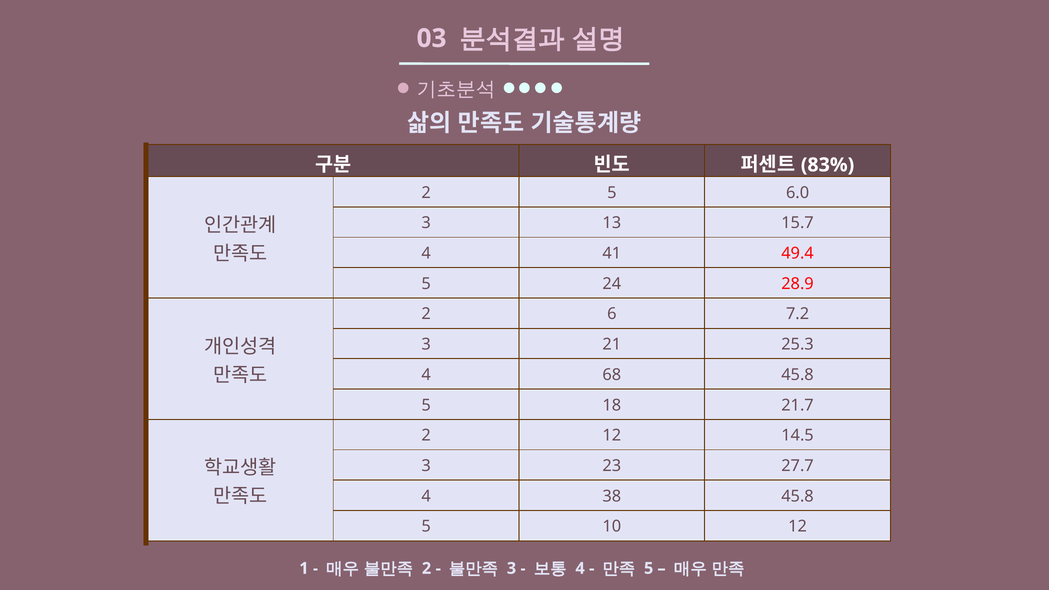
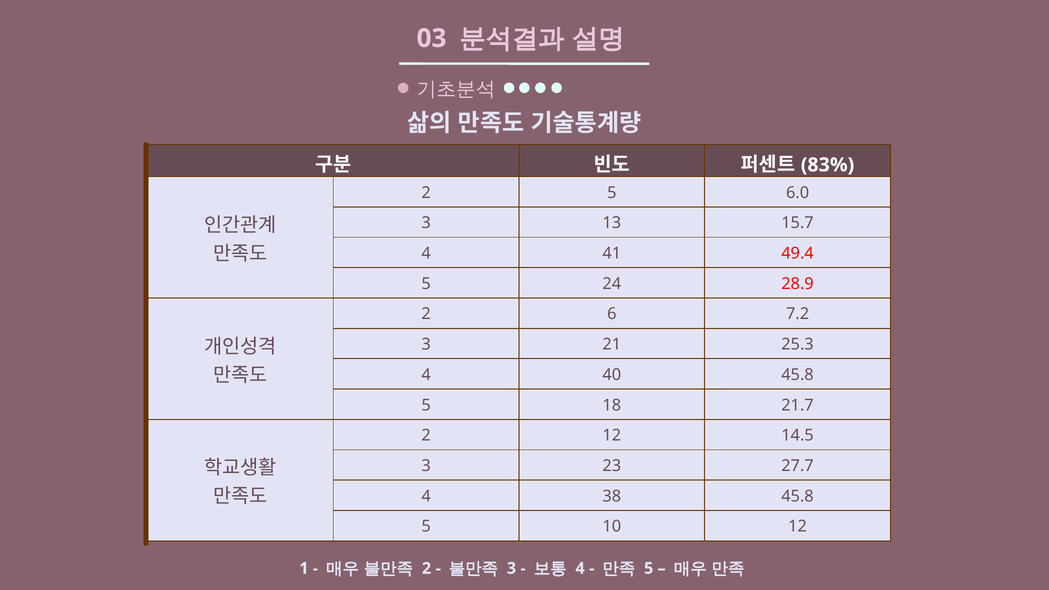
68: 68 -> 40 (612, 375)
